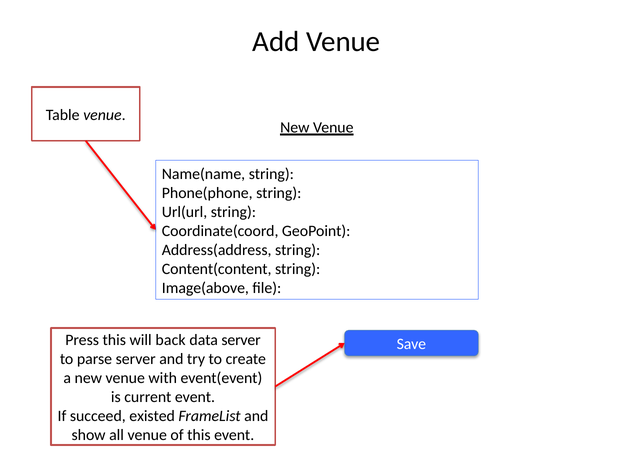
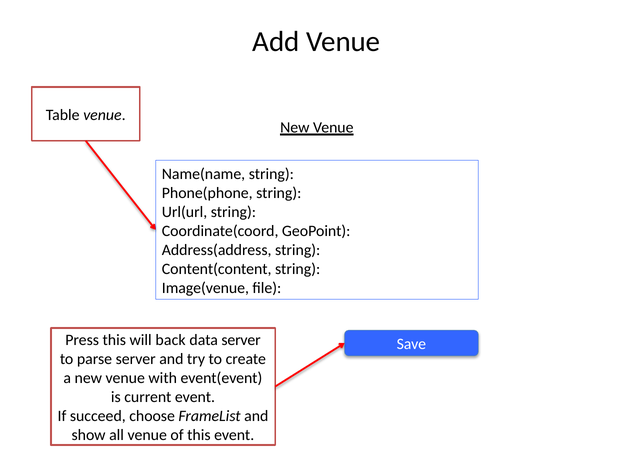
Image(above: Image(above -> Image(venue (205, 288)
existed: existed -> choose (152, 416)
